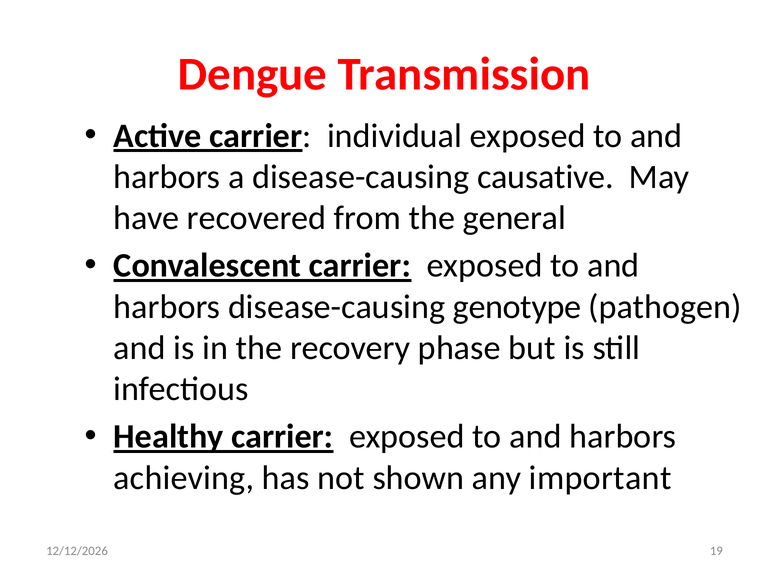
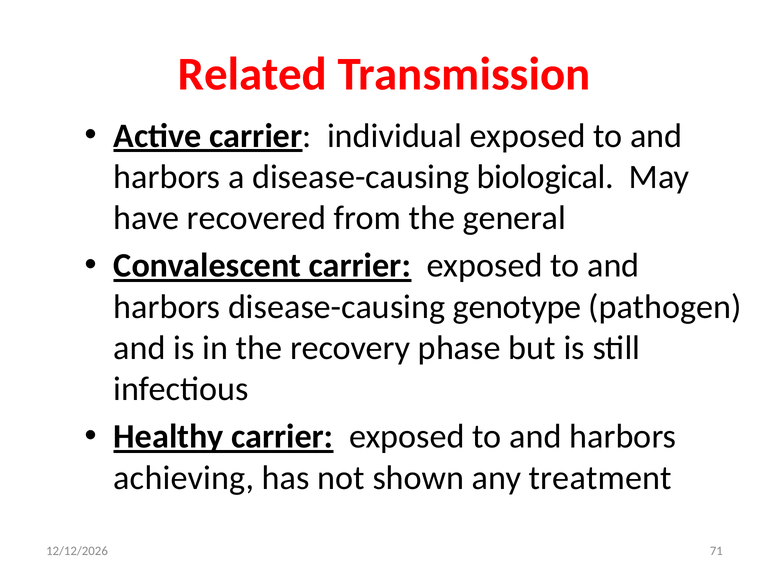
Dengue: Dengue -> Related (253, 74)
causative: causative -> biological (545, 177)
important: important -> treatment (600, 478)
19: 19 -> 71 (716, 551)
